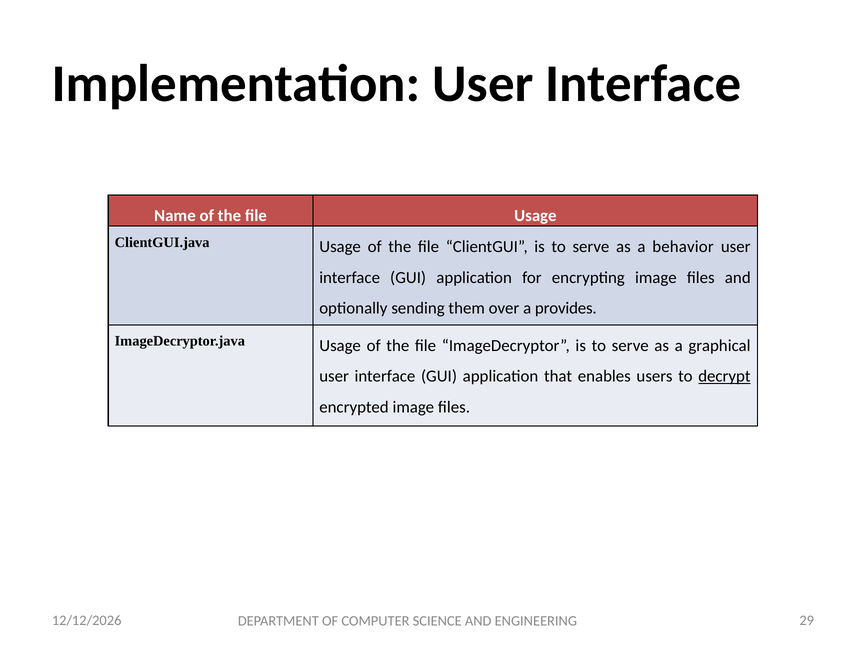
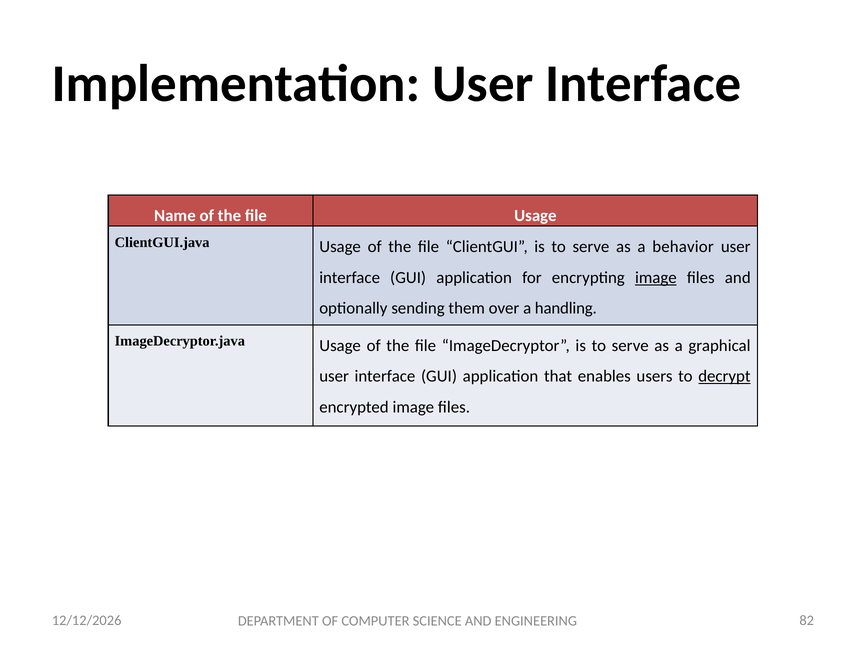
image underline: none -> present (656, 277)
provides: provides -> handling (566, 308)
29: 29 -> 82 (807, 620)
